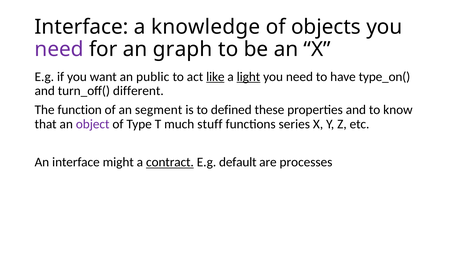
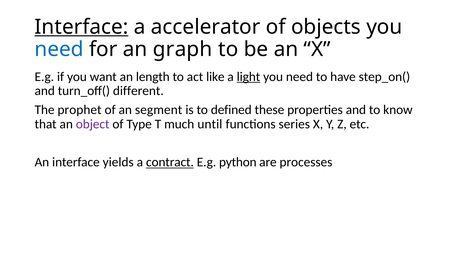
Interface underline: none -> present (82, 27)
knowledge: knowledge -> accelerator (206, 27)
need colour: purple -> blue (59, 49)
public: public -> length (153, 77)
like underline: present -> none (215, 77)
type_on(: type_on( -> step_on( (384, 77)
function: function -> prophet (80, 110)
stuff: stuff -> until (210, 124)
might: might -> yields (118, 162)
default: default -> python (238, 162)
